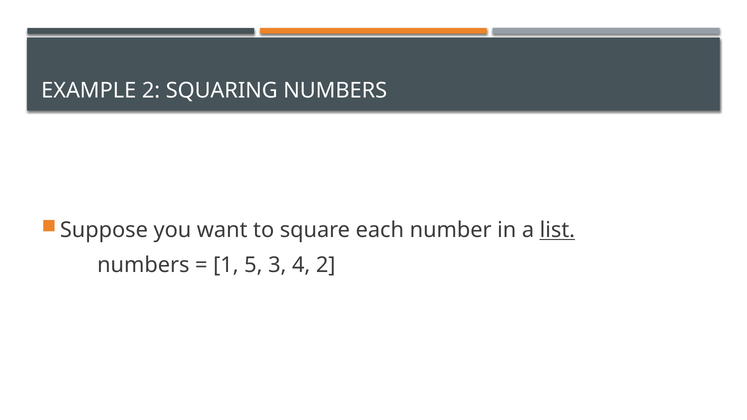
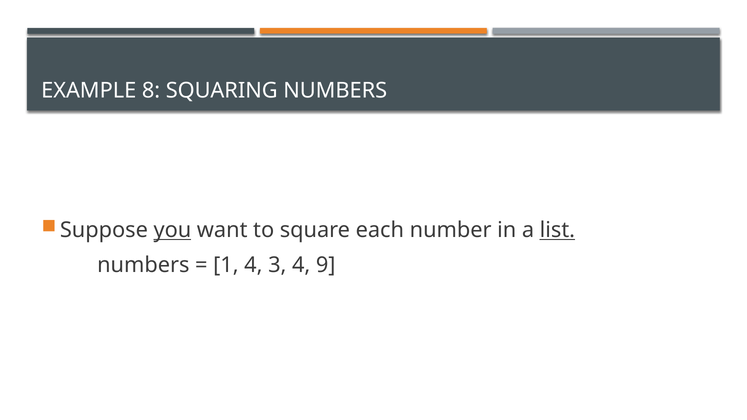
EXAMPLE 2: 2 -> 8 (151, 91)
you underline: none -> present (172, 230)
1 5: 5 -> 4 (253, 265)
4 2: 2 -> 9 (326, 265)
